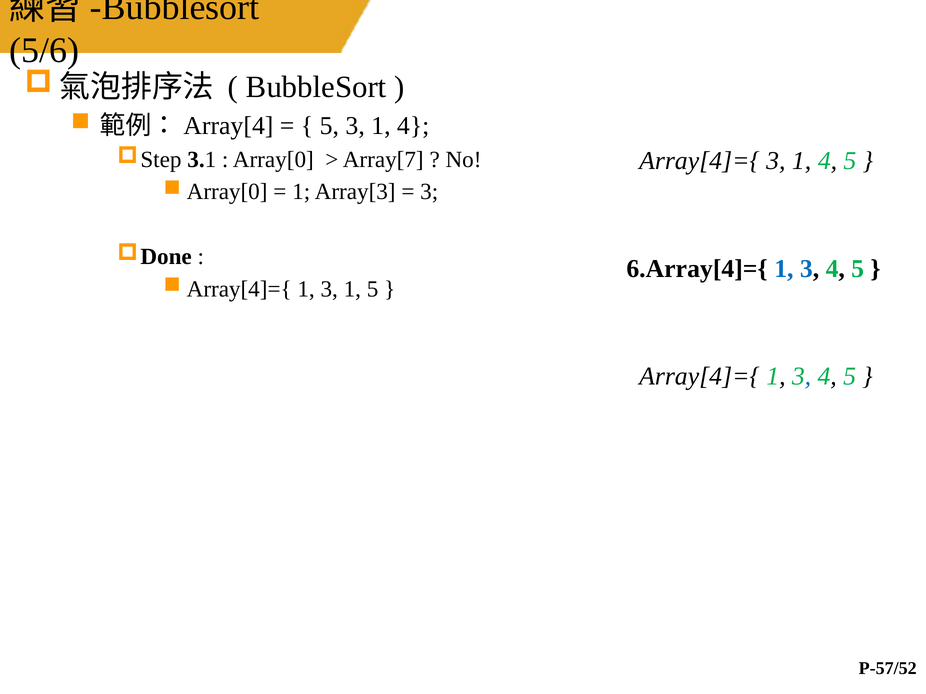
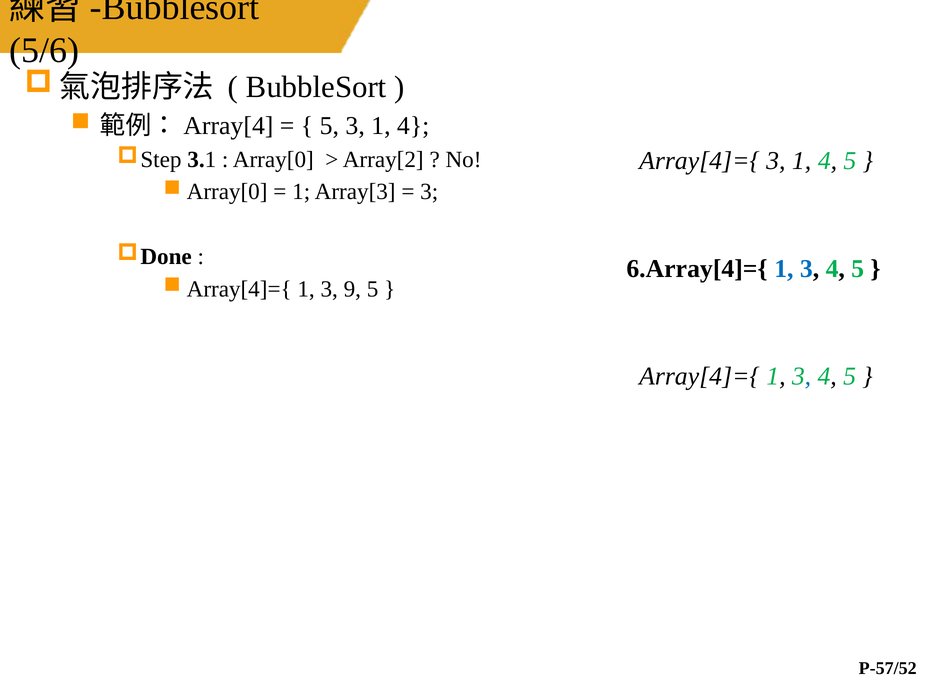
Array[7: Array[7 -> Array[2 (383, 160)
1 3 1: 1 -> 9 (352, 289)
